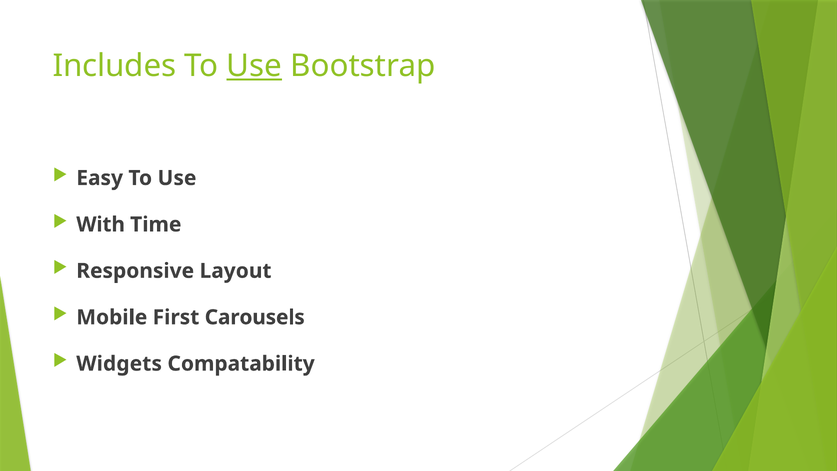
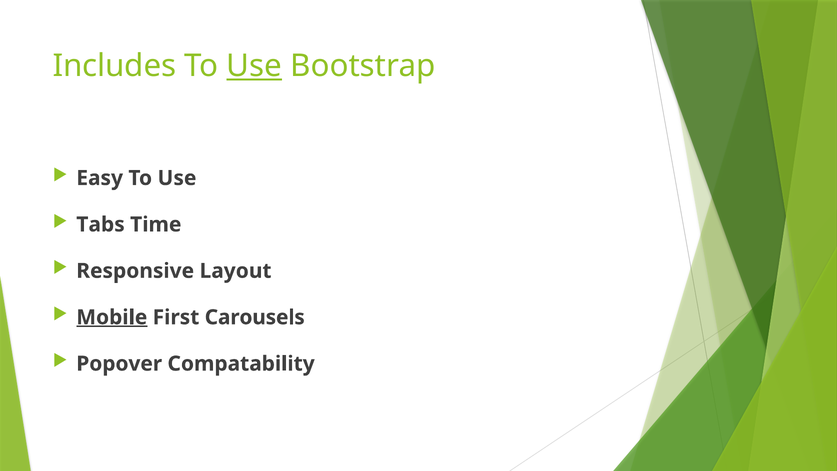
With: With -> Tabs (101, 224)
Mobile underline: none -> present (112, 317)
Widgets: Widgets -> Popover (119, 364)
